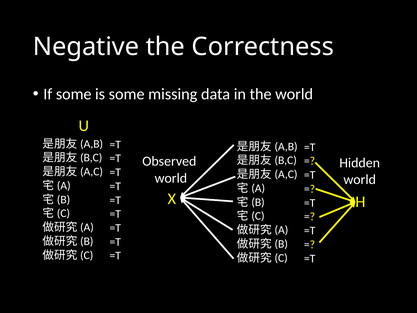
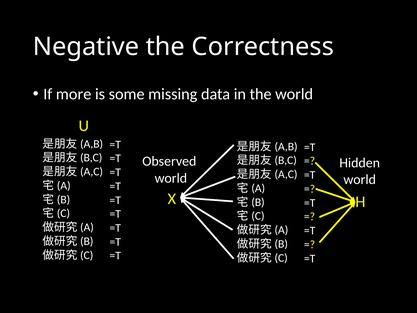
If some: some -> more (74, 94)
